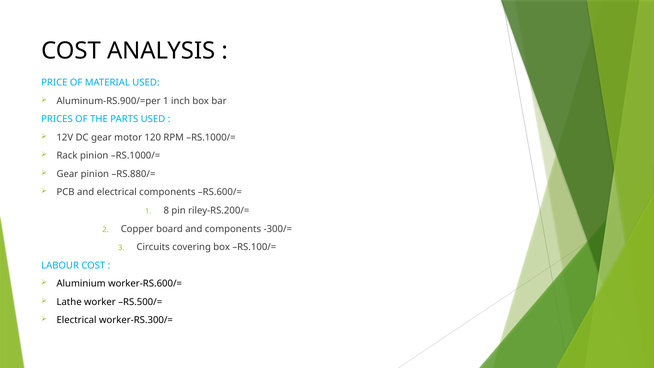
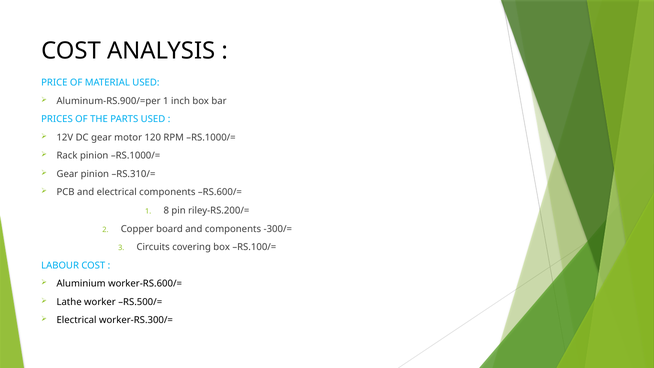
RS.880/=: RS.880/= -> RS.310/= (133, 174)
